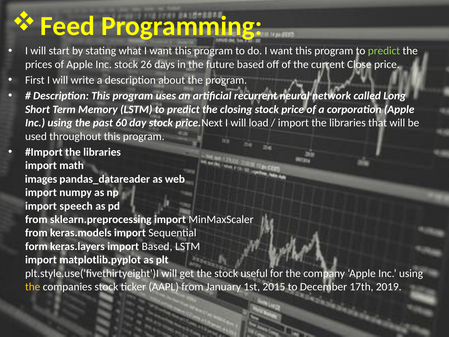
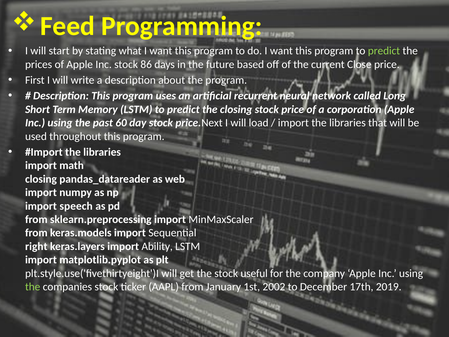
26: 26 -> 86 (146, 64)
images: images -> closing (41, 179)
form: form -> right (36, 246)
import Based: Based -> Ability (157, 246)
the colour: yellow -> light green (33, 287)
2015: 2015 -> 2002 (274, 287)
